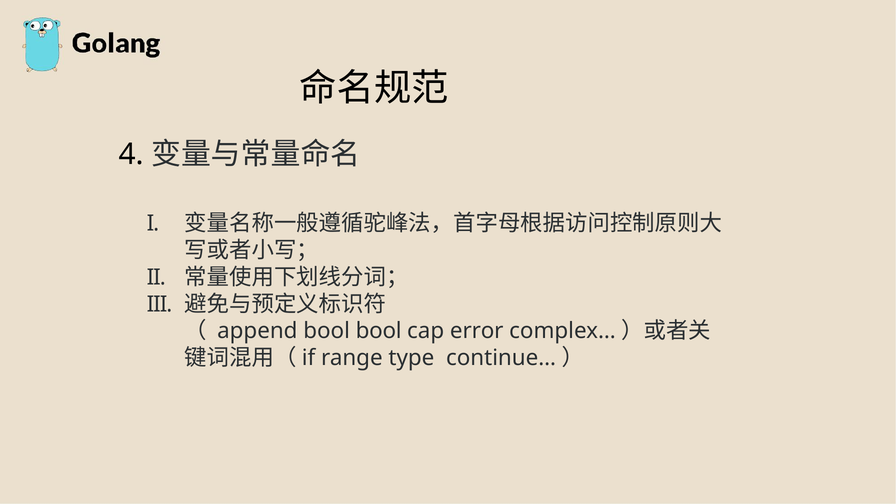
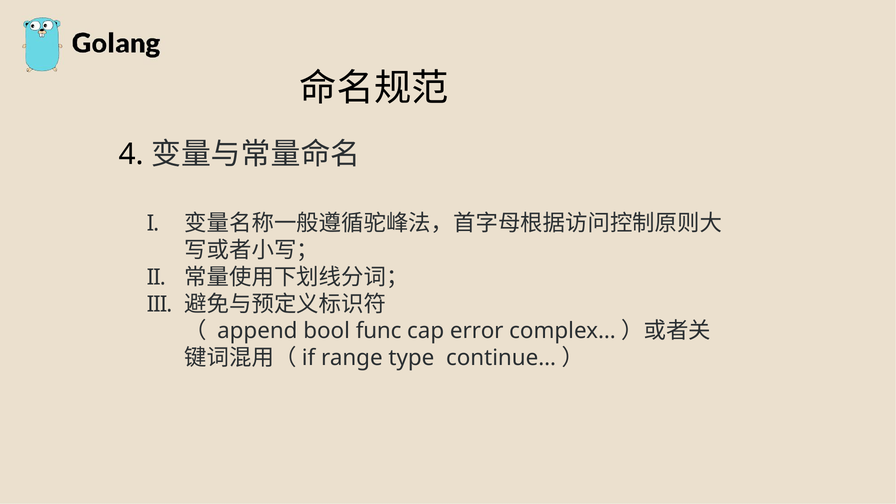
bool bool: bool -> func (379, 331)
